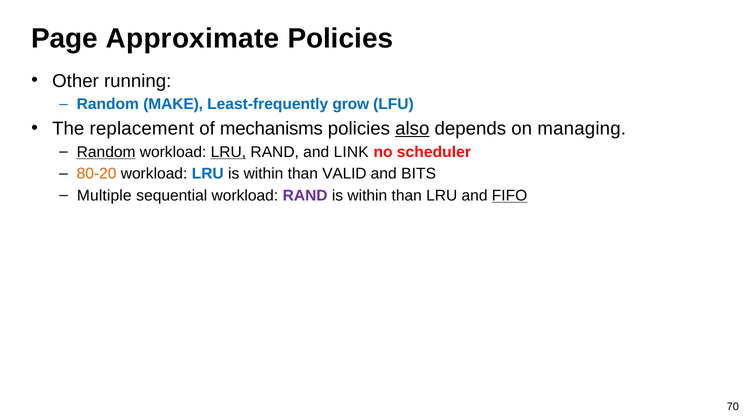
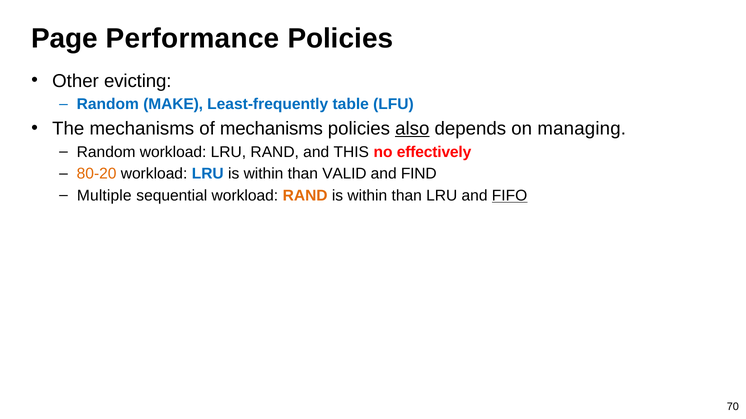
Approximate: Approximate -> Performance (193, 38)
running: running -> evicting (138, 81)
grow: grow -> table (351, 104)
The replacement: replacement -> mechanisms (142, 129)
Random underline: present -> none (106, 152)
LRU underline: present -> none (228, 152)
LINK: LINK -> THIS (351, 152)
scheduler: scheduler -> effectively (434, 152)
BITS: BITS -> FIND (419, 174)
RAND colour: purple -> orange (305, 196)
